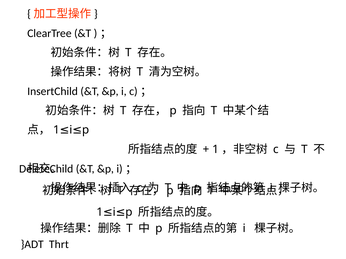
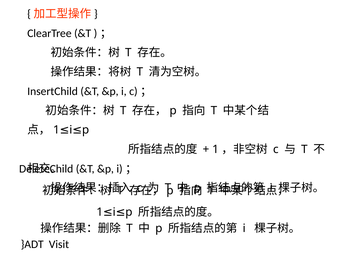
Thrt: Thrt -> Visit (59, 245)
